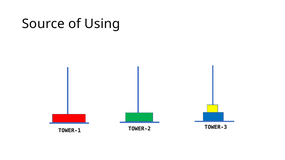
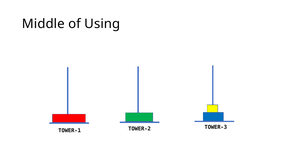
Source: Source -> Middle (43, 24)
